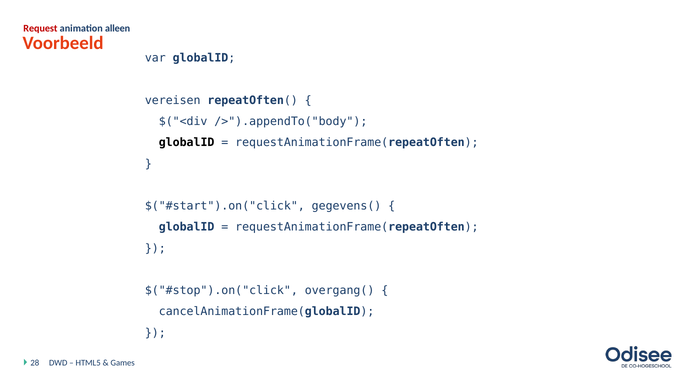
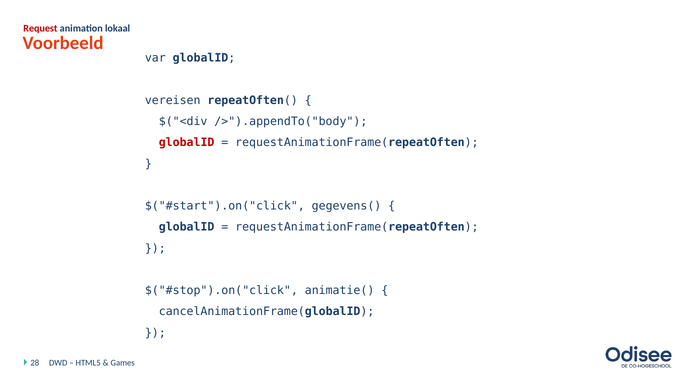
alleen: alleen -> lokaal (118, 28)
globalID colour: black -> red (187, 143)
overgang(: overgang( -> animatie( (340, 290)
